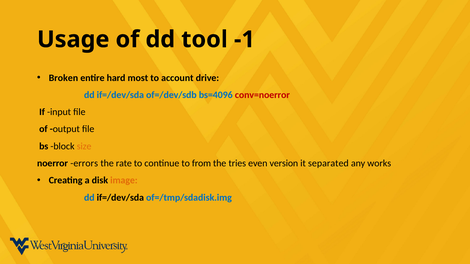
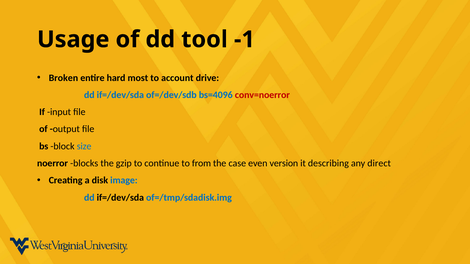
size colour: orange -> blue (84, 146)
errors: errors -> blocks (84, 164)
rate: rate -> gzip (124, 164)
tries: tries -> case (237, 164)
separated: separated -> describing (328, 164)
works: works -> direct (379, 164)
image colour: orange -> blue (124, 181)
